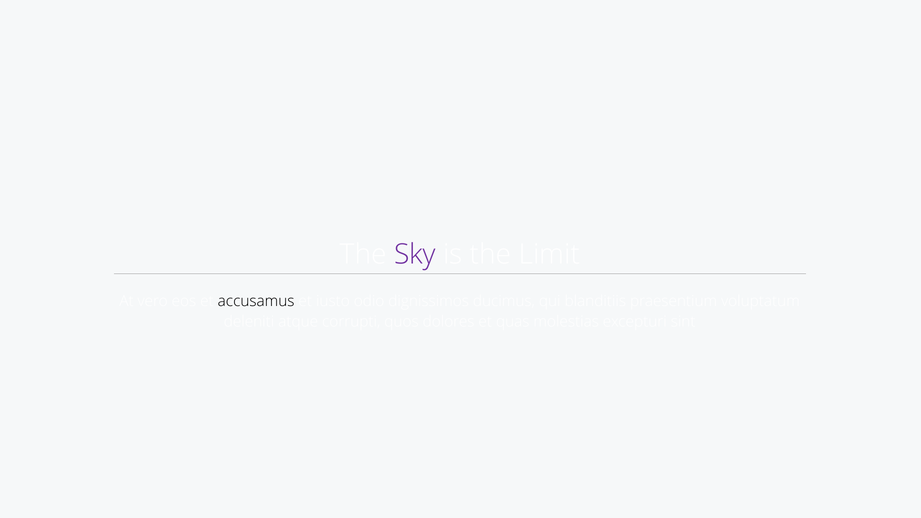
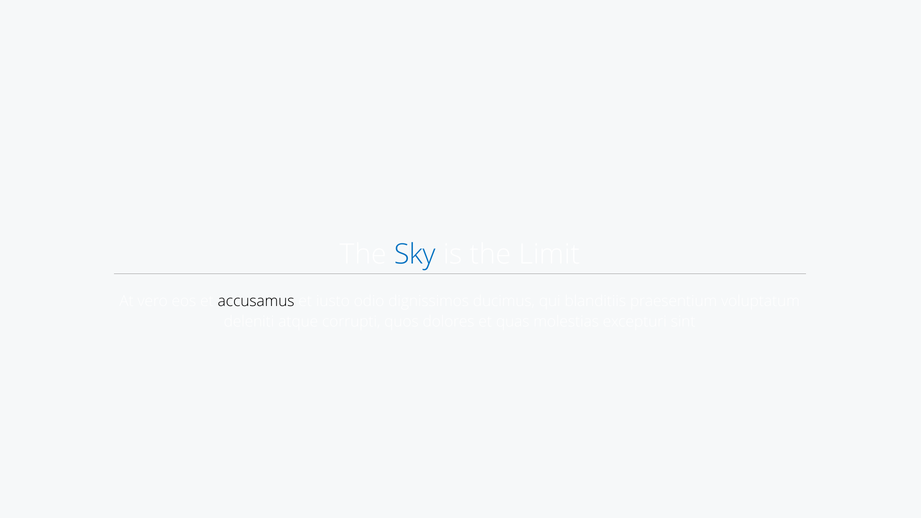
Sky colour: purple -> blue (415, 254)
